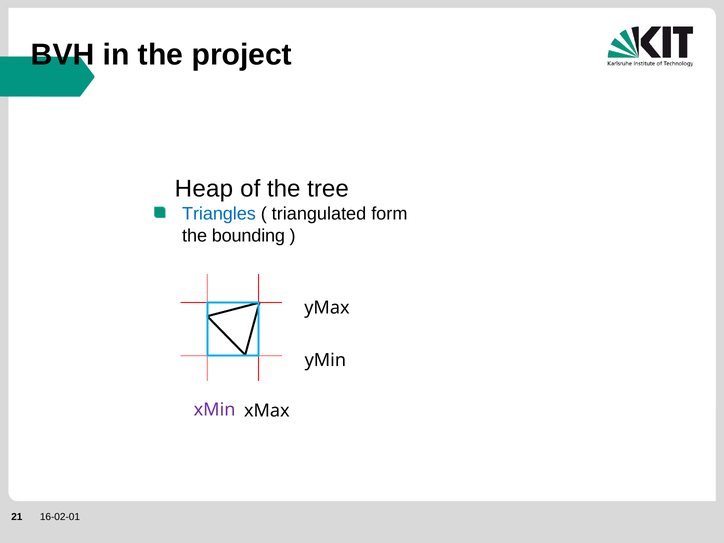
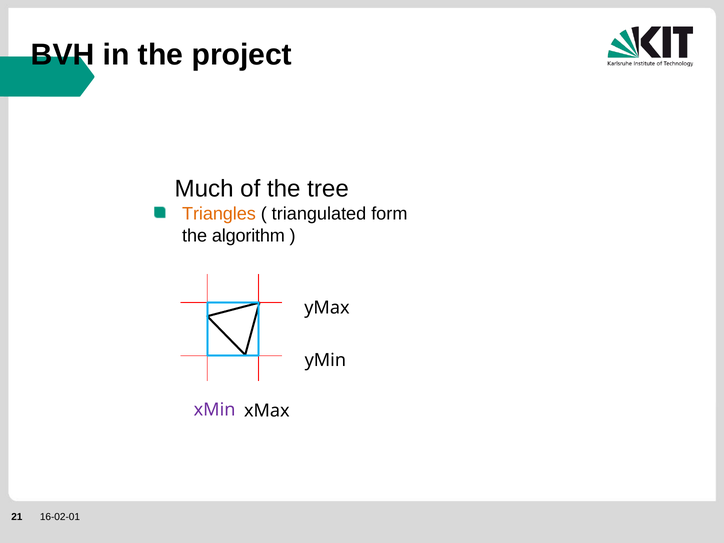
Heap: Heap -> Much (204, 189)
Triangles colour: blue -> orange (219, 214)
bounding: bounding -> algorithm (248, 236)
